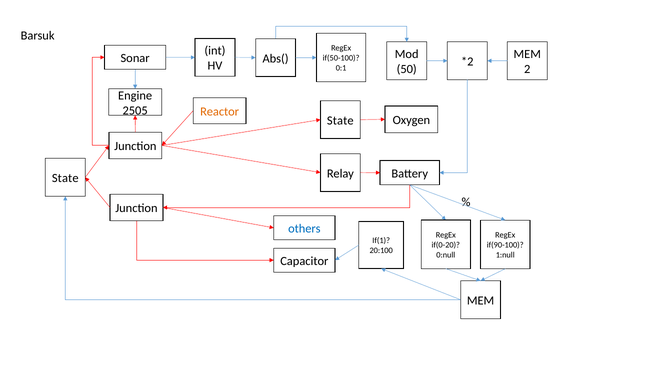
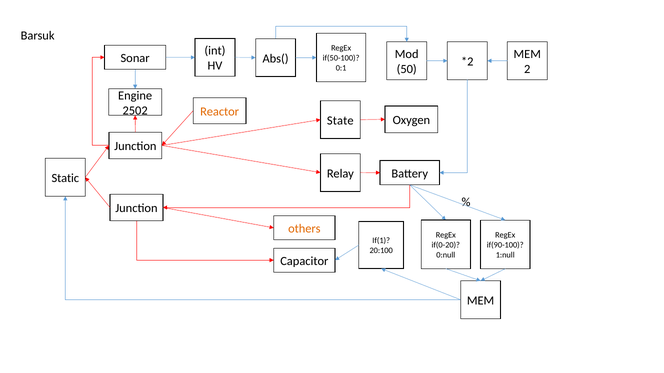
2505: 2505 -> 2502 (135, 111)
State: State -> Static (65, 178)
others colour: blue -> orange (304, 229)
